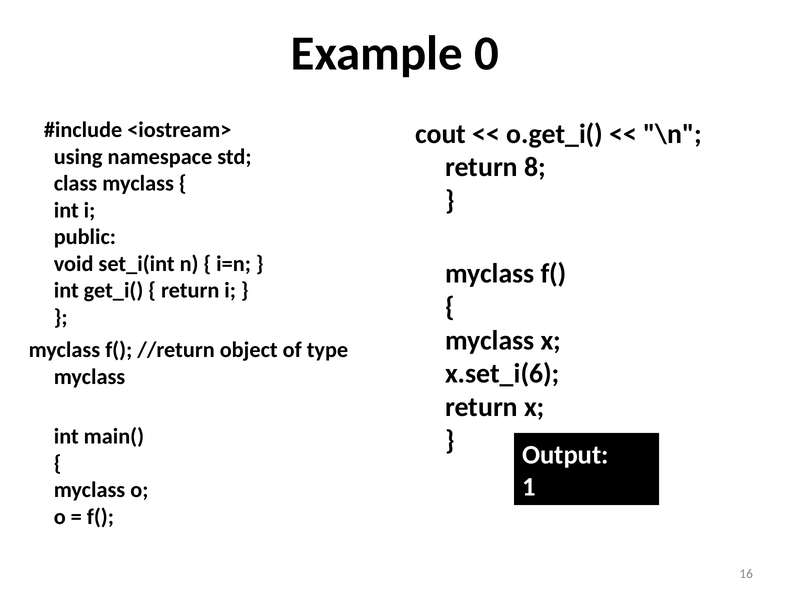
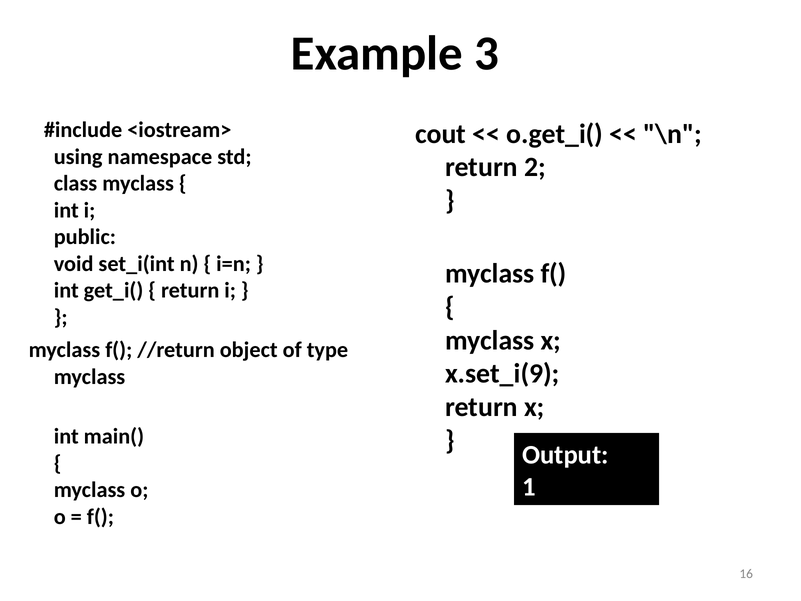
0: 0 -> 3 (486, 53)
8: 8 -> 2 (535, 167)
x.set_i(6: x.set_i(6 -> x.set_i(9 (502, 374)
